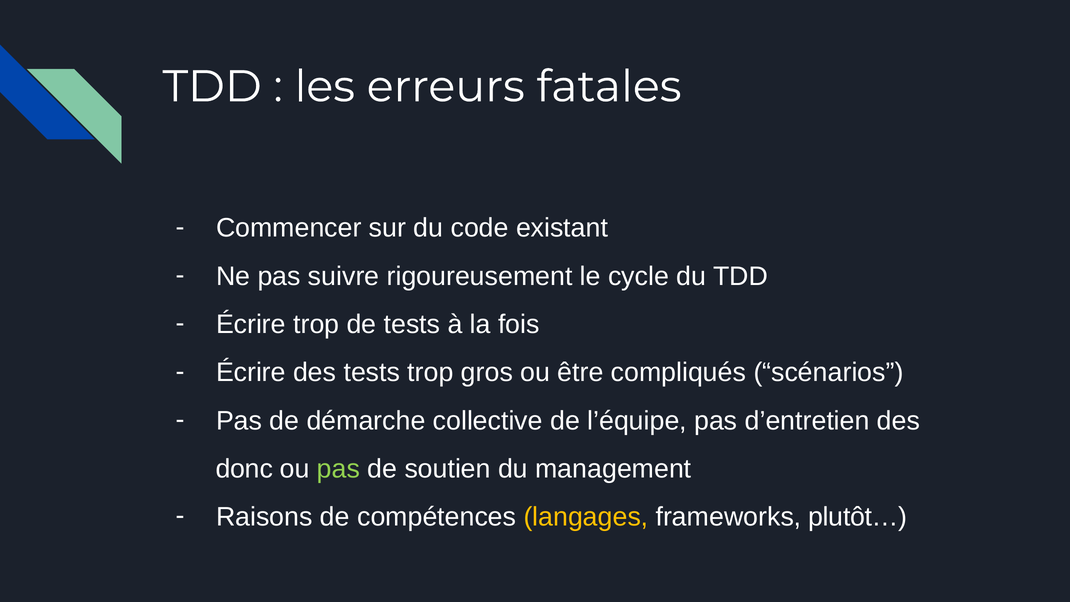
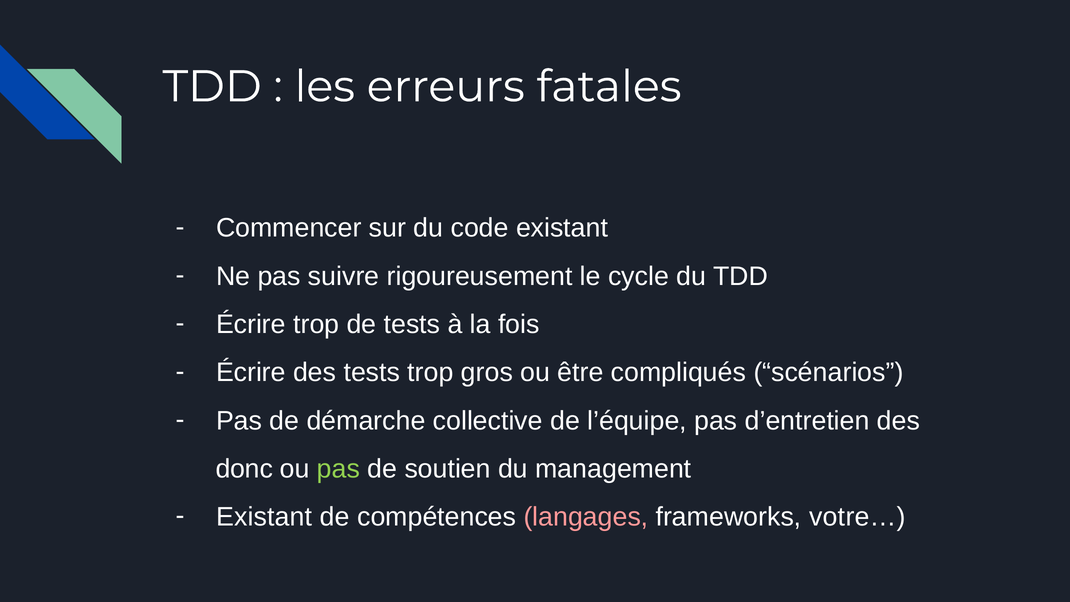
Raisons: Raisons -> Existant (264, 517)
langages colour: yellow -> pink (586, 517)
plutôt…: plutôt… -> votre… (858, 517)
